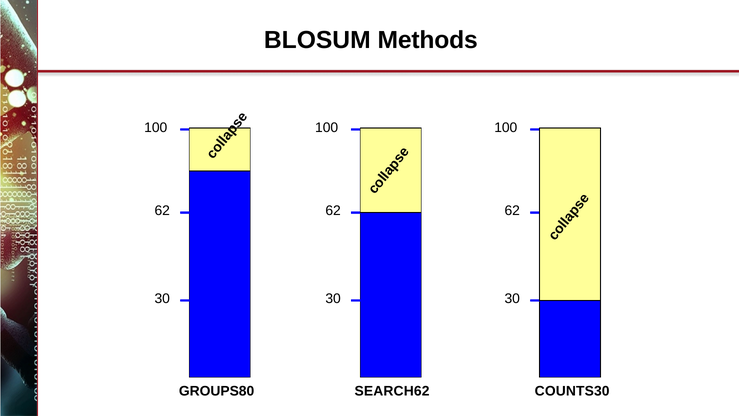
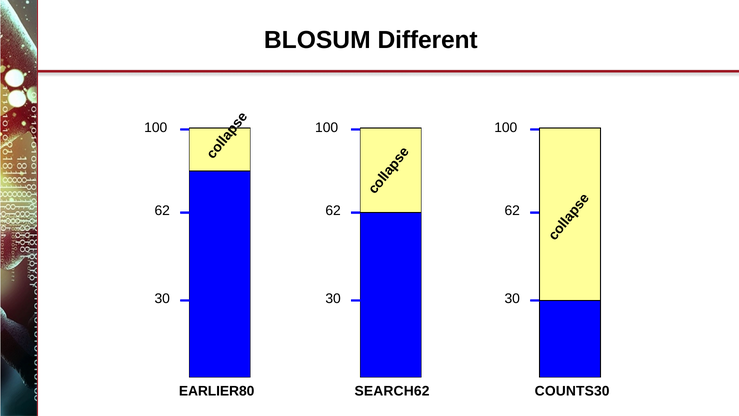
Methods: Methods -> Different (428, 40)
GROUPS80: GROUPS80 -> EARLIER80 (217, 391)
